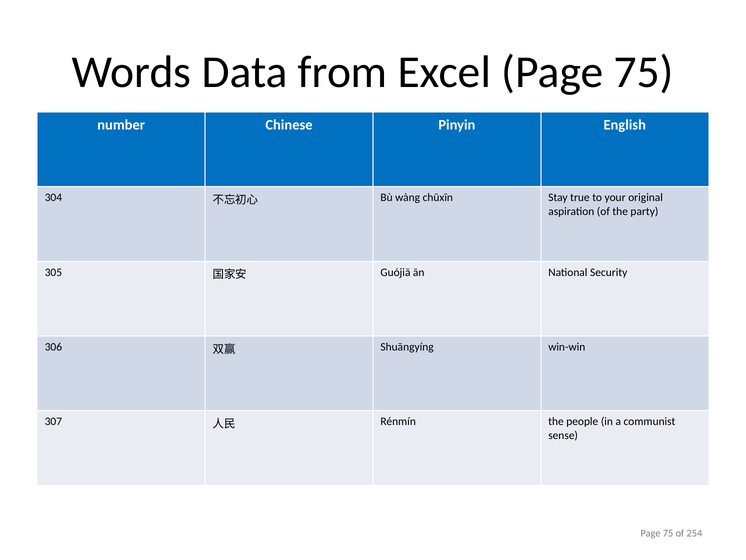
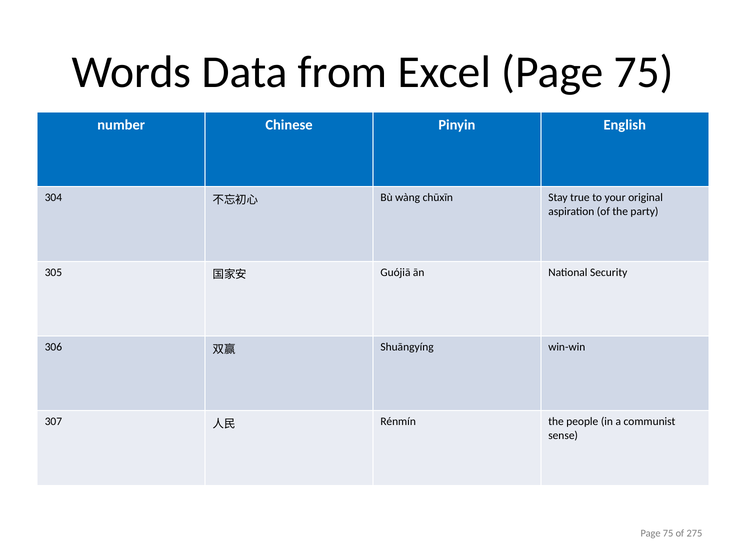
254: 254 -> 275 (694, 533)
